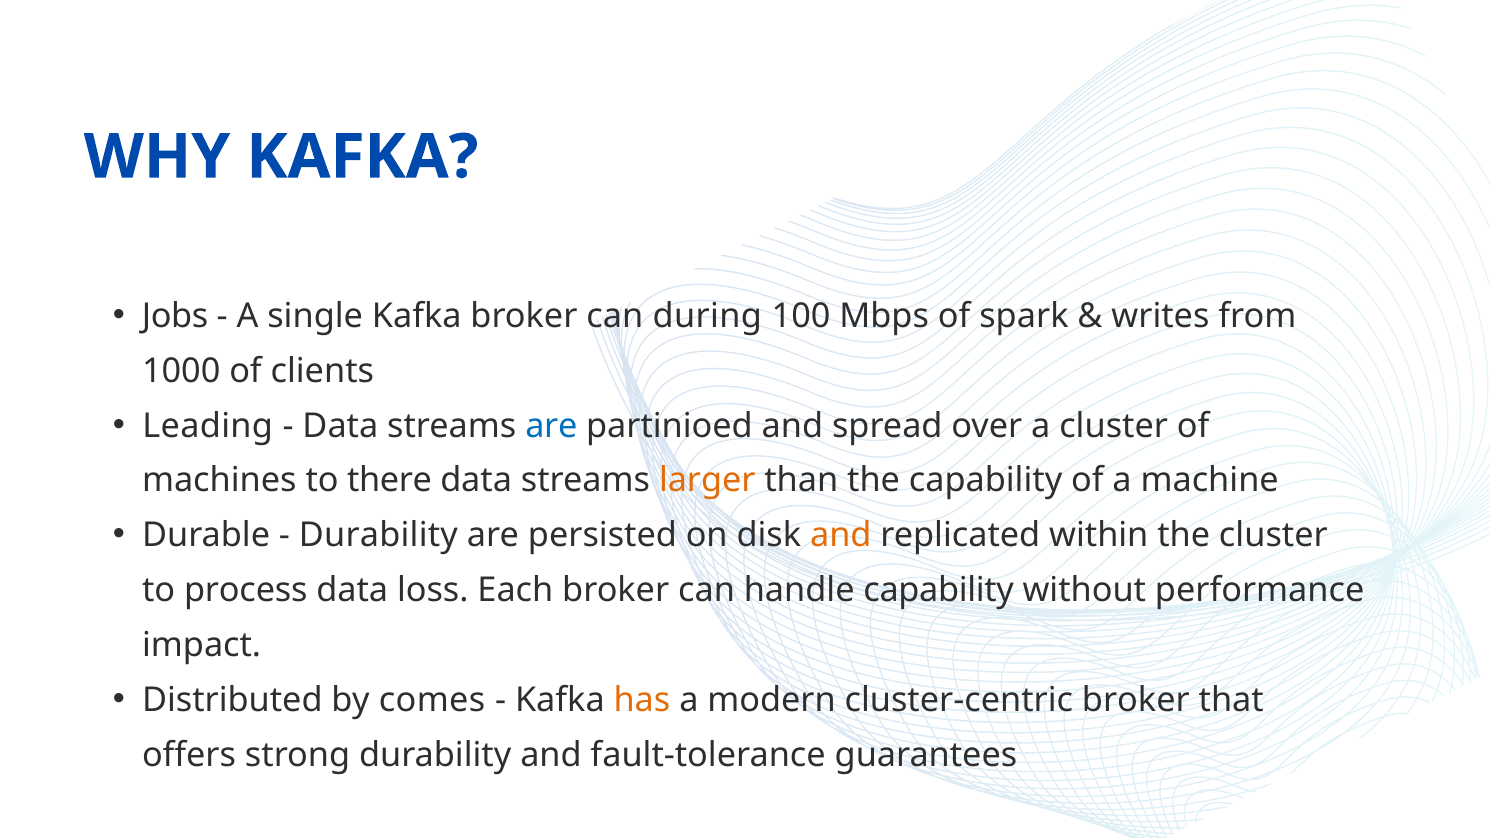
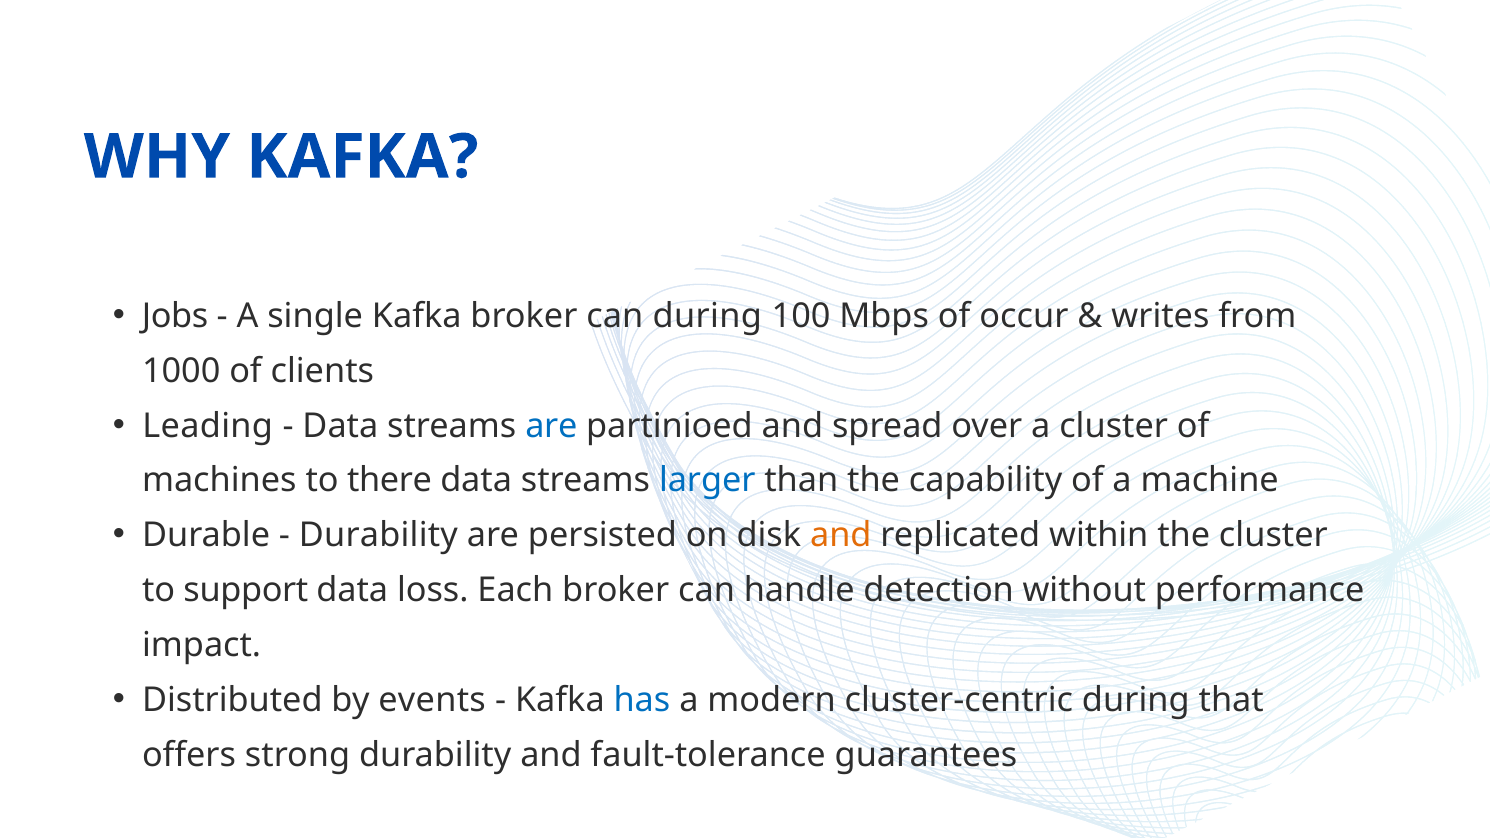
spark: spark -> occur (1024, 316)
larger colour: orange -> blue (707, 481)
process: process -> support (246, 590)
handle capability: capability -> detection (939, 590)
comes: comes -> events (432, 700)
has colour: orange -> blue (642, 700)
cluster-centric broker: broker -> during (1136, 700)
